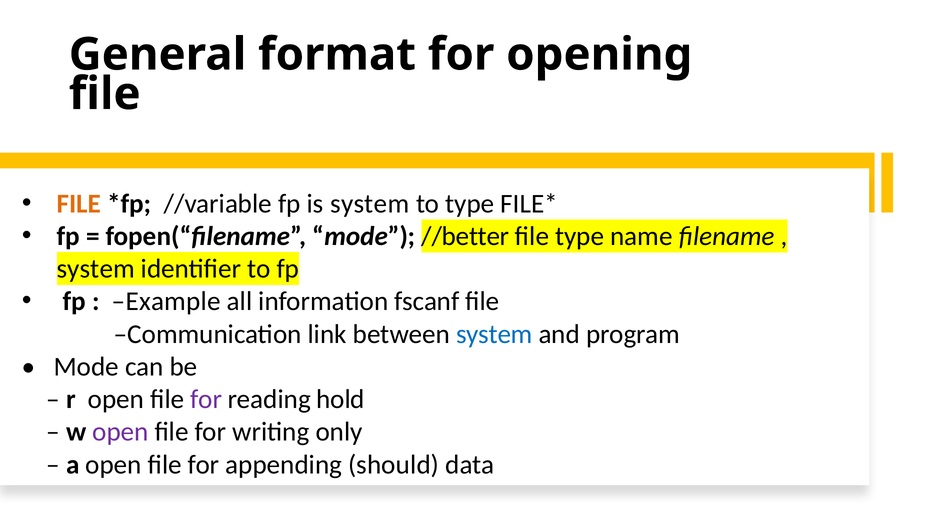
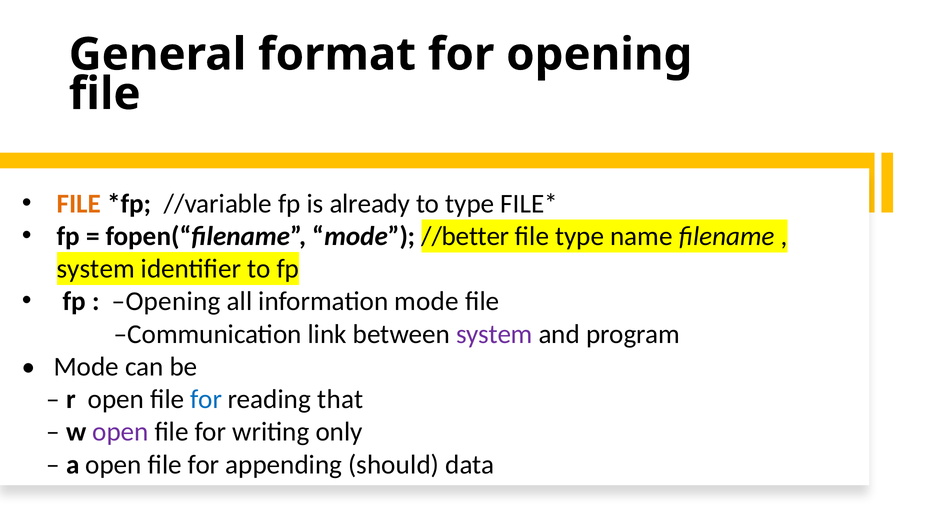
is system: system -> already (370, 203)
Example: Example -> Opening (166, 301)
information fscanf: fscanf -> mode (427, 301)
system colour: blue -> purple (494, 334)
for colour: purple -> blue (206, 399)
hold: hold -> that (340, 399)
